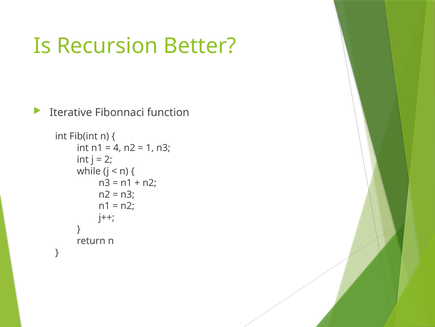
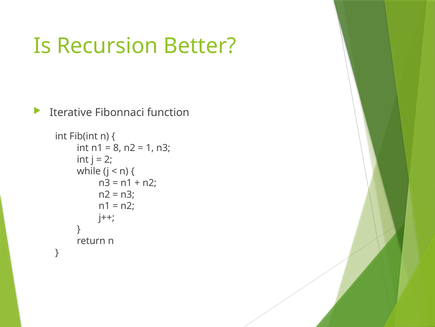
4: 4 -> 8 (117, 148)
